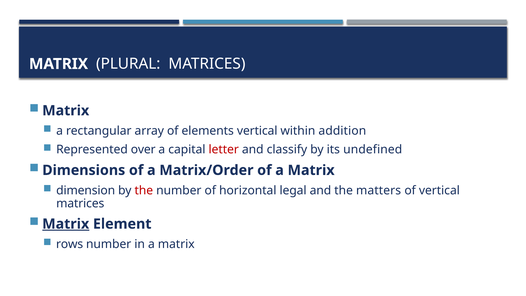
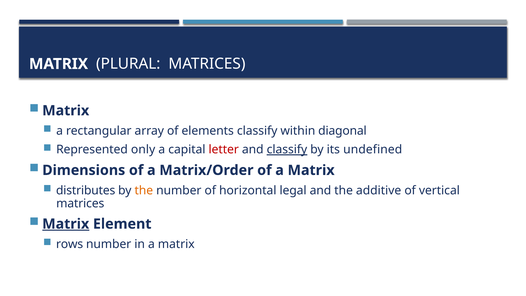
elements vertical: vertical -> classify (257, 131)
addition: addition -> diagonal (342, 131)
over: over -> only (143, 150)
classify underline: none -> present (287, 150)
dimension: dimension -> distributes (86, 190)
the colour: red -> orange (144, 190)
matters: matters -> additive (379, 190)
